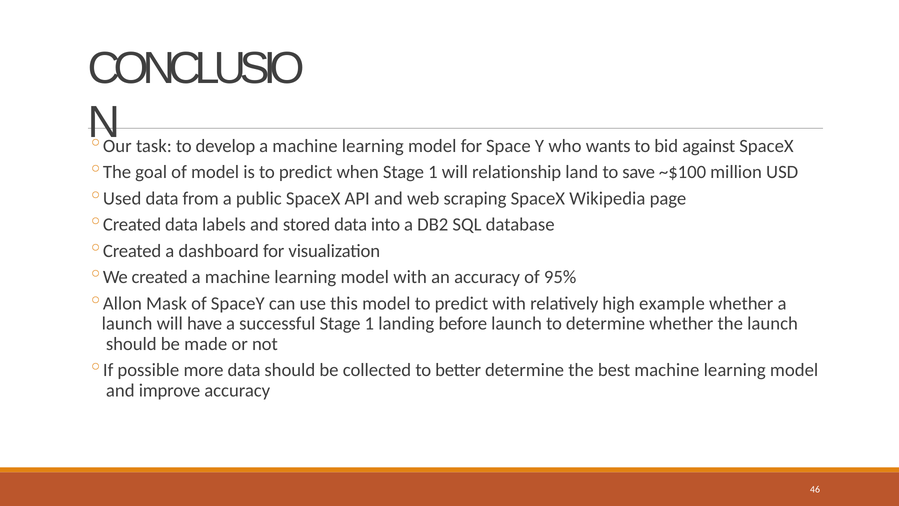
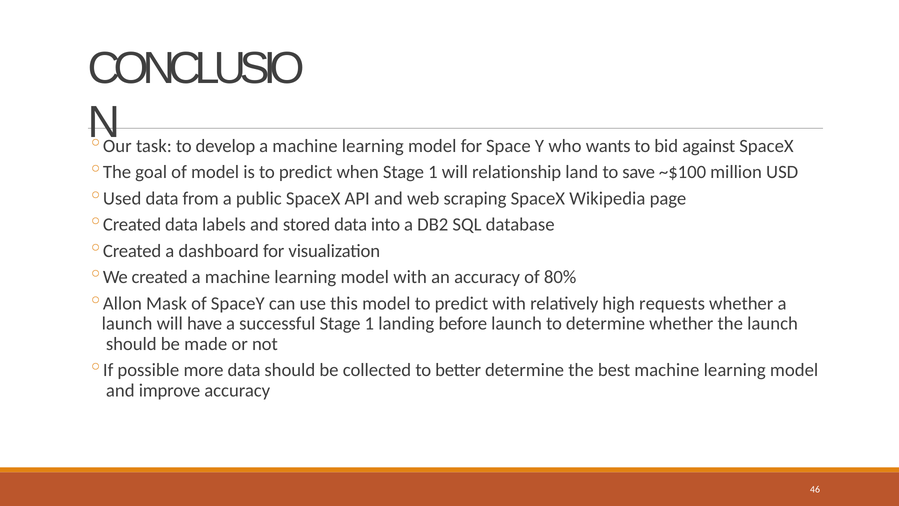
95%: 95% -> 80% (560, 277)
example: example -> requests (672, 303)
